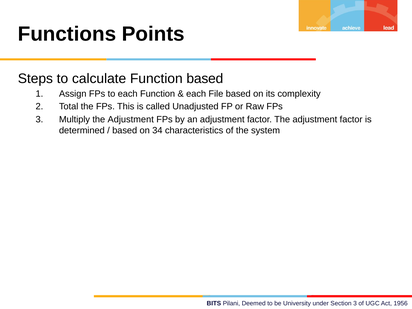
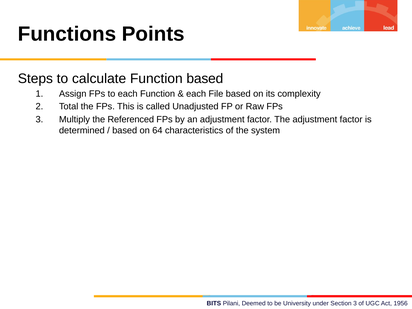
Multiply the Adjustment: Adjustment -> Referenced (131, 119)
34: 34 -> 64 (157, 130)
